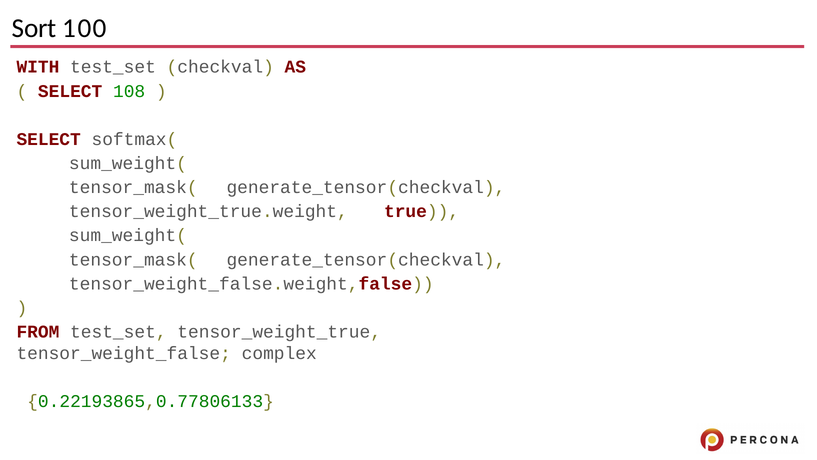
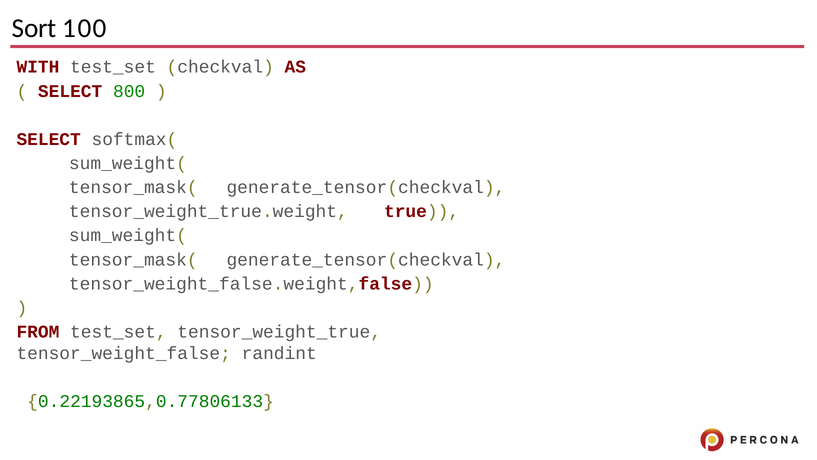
108: 108 -> 800 (129, 91)
complex: complex -> randint (279, 353)
